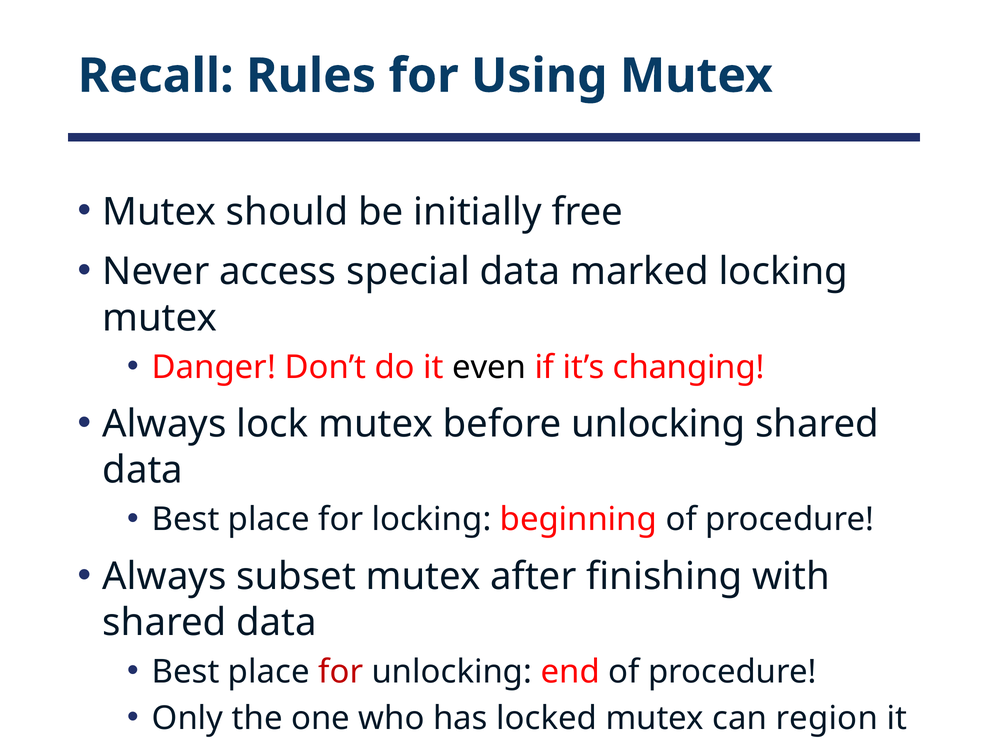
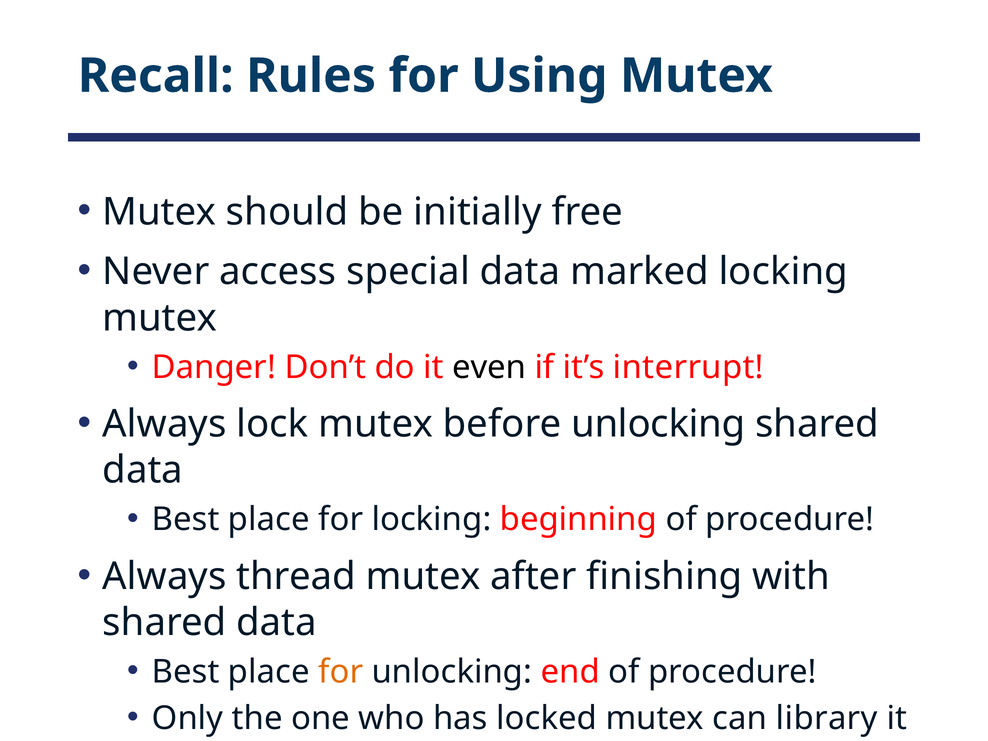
changing: changing -> interrupt (688, 367)
subset: subset -> thread (296, 576)
for colour: red -> orange (341, 672)
region: region -> library (827, 718)
